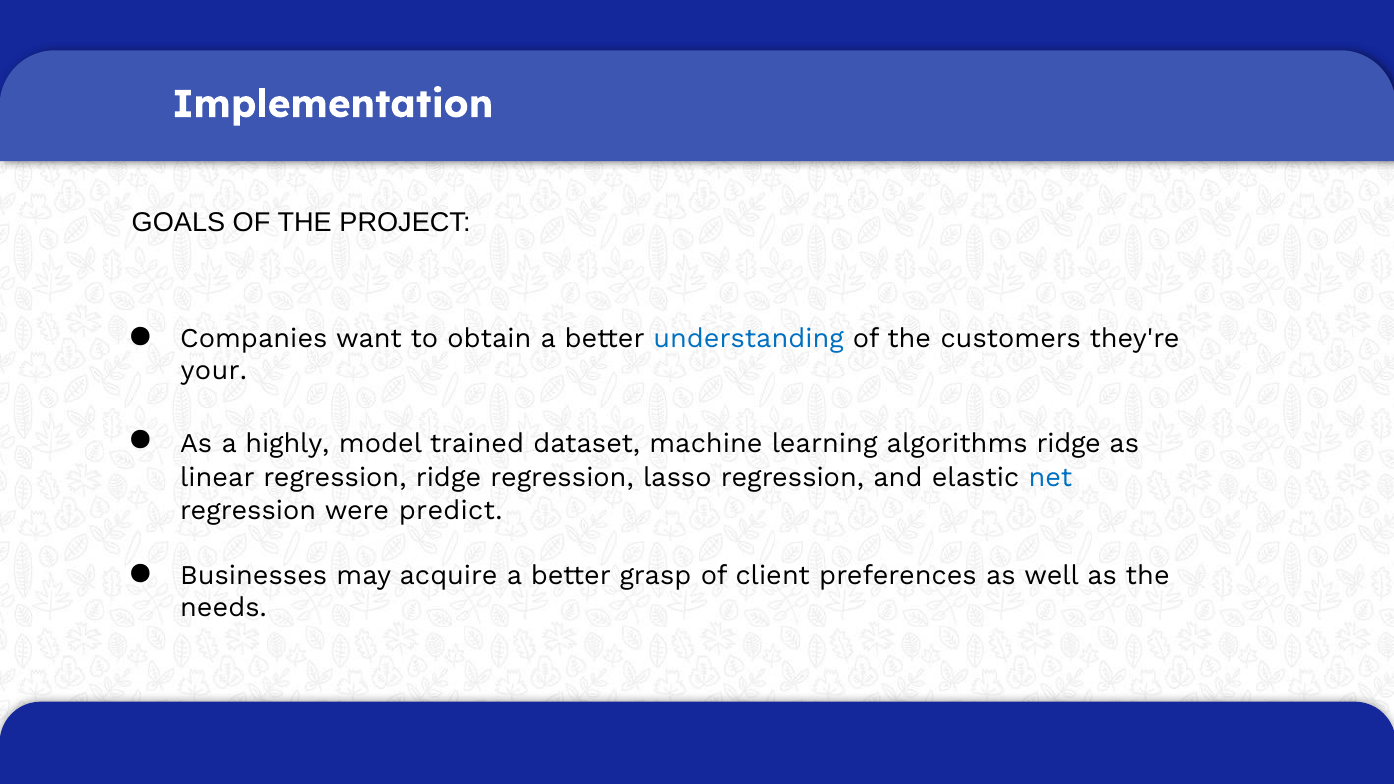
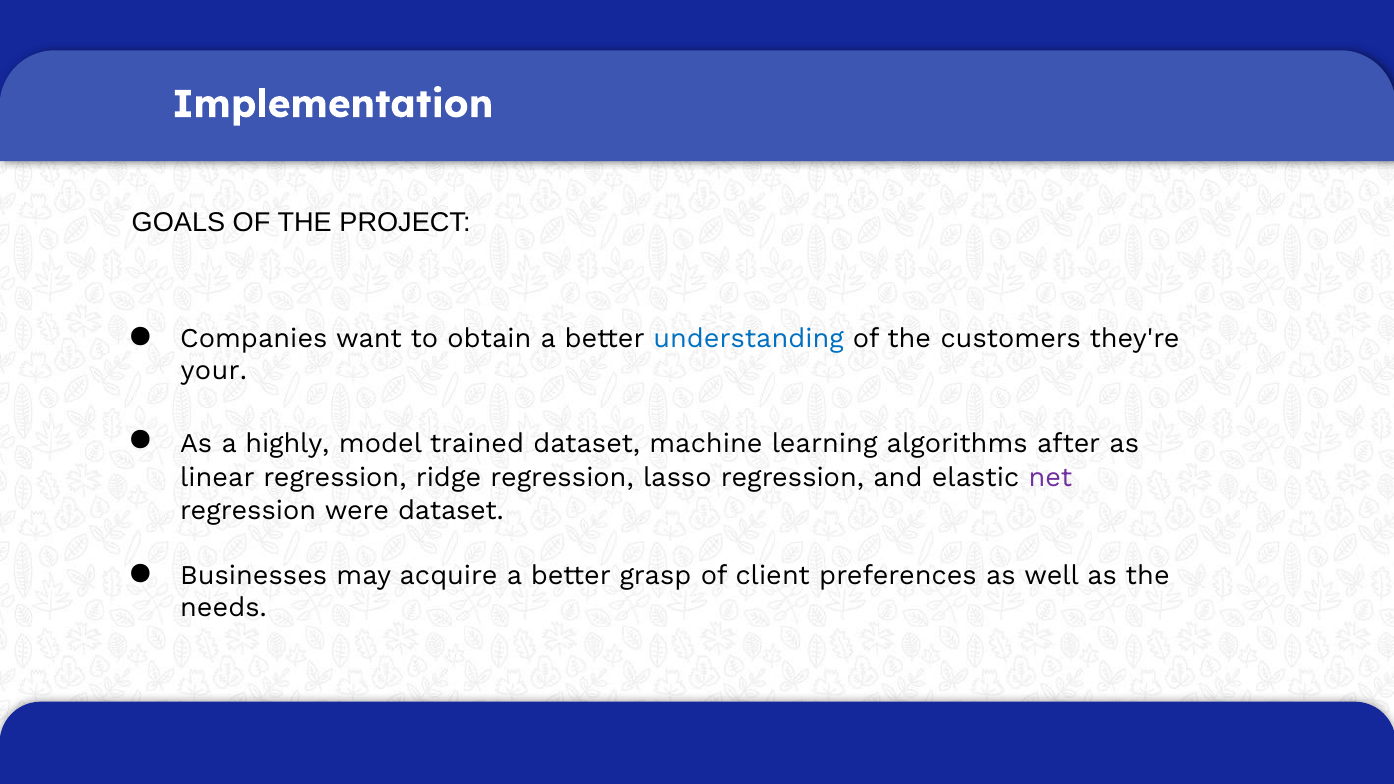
algorithms ridge: ridge -> after (1069, 444)
net colour: blue -> purple (1050, 478)
were predict: predict -> dataset (451, 511)
